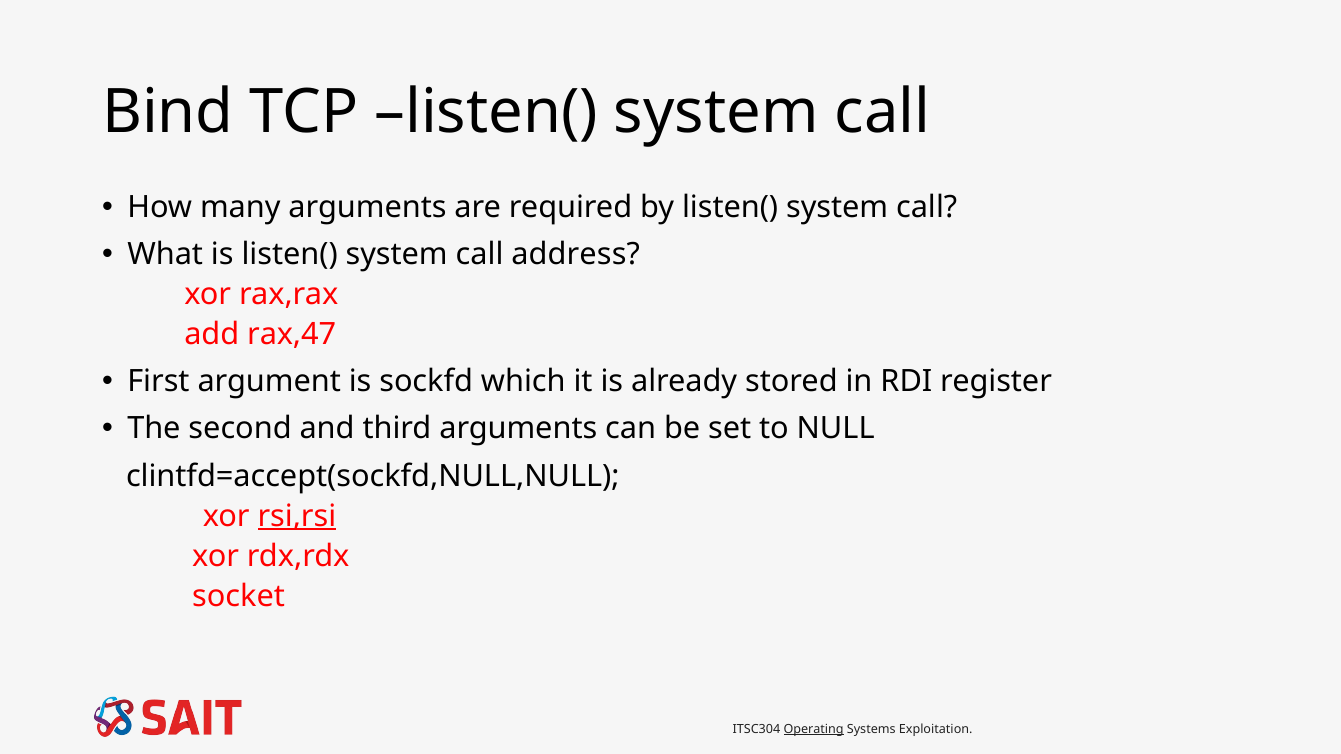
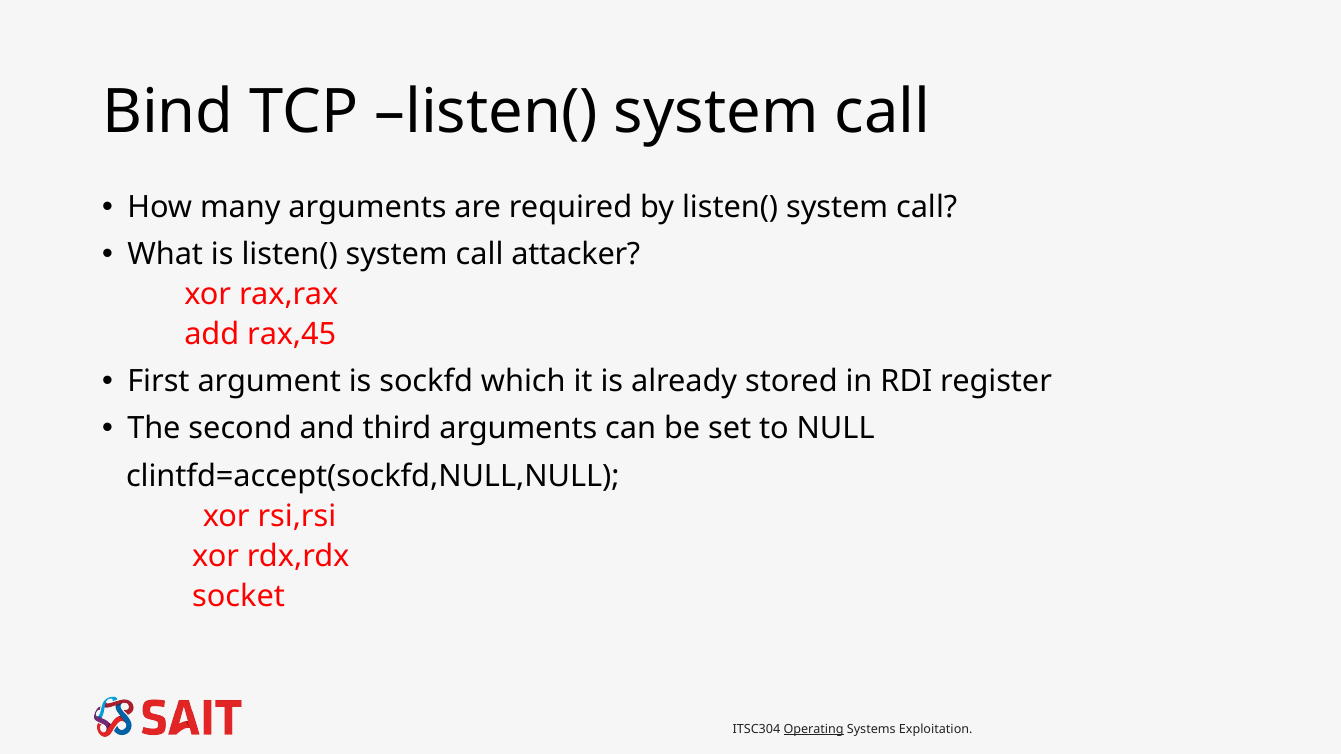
address: address -> attacker (576, 254)
rax,47: rax,47 -> rax,45 (292, 335)
rsi,rsi underline: present -> none (297, 516)
